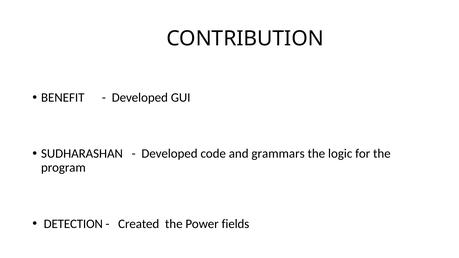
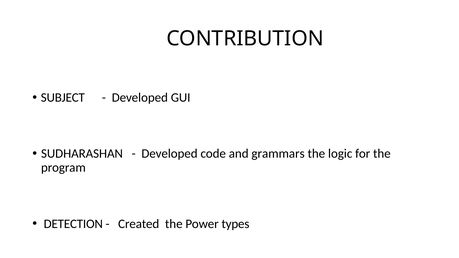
BENEFIT: BENEFIT -> SUBJECT (63, 98)
fields: fields -> types (235, 224)
